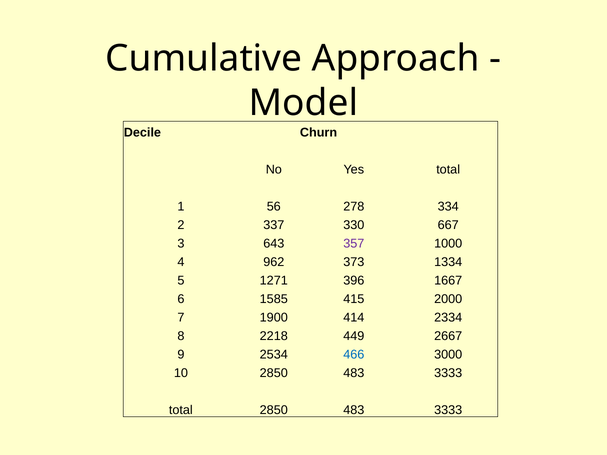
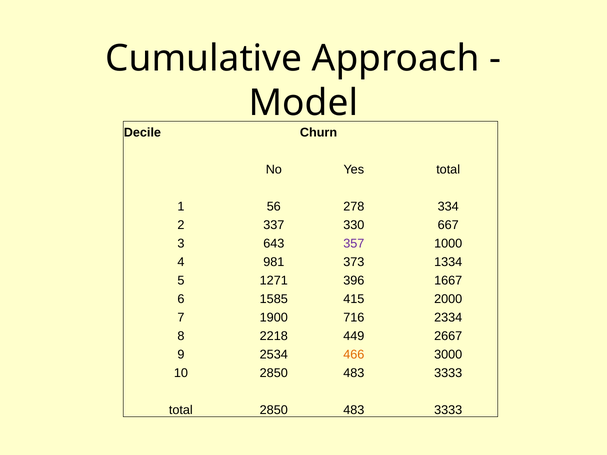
962: 962 -> 981 (274, 262)
414: 414 -> 716 (354, 318)
466 colour: blue -> orange (354, 355)
